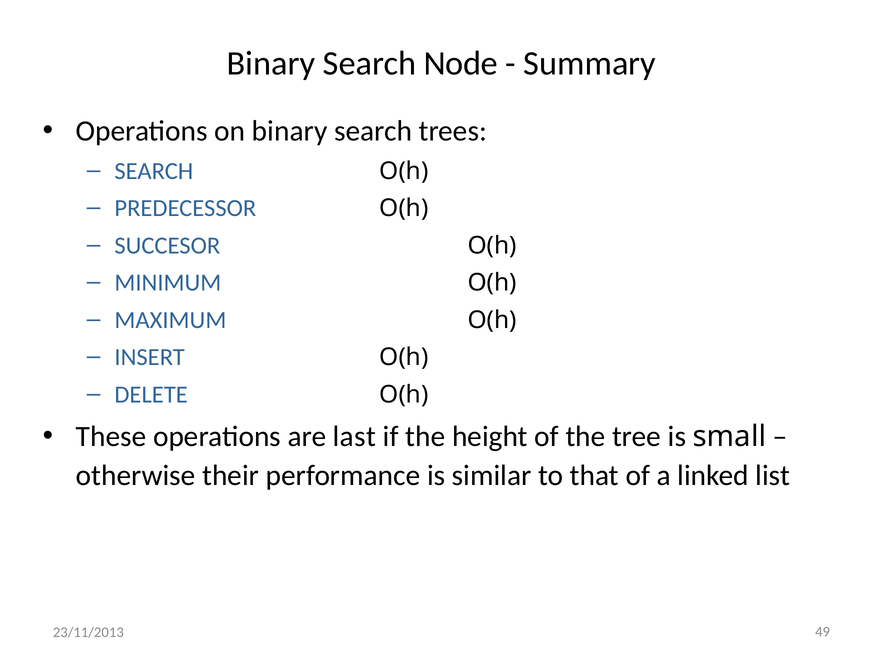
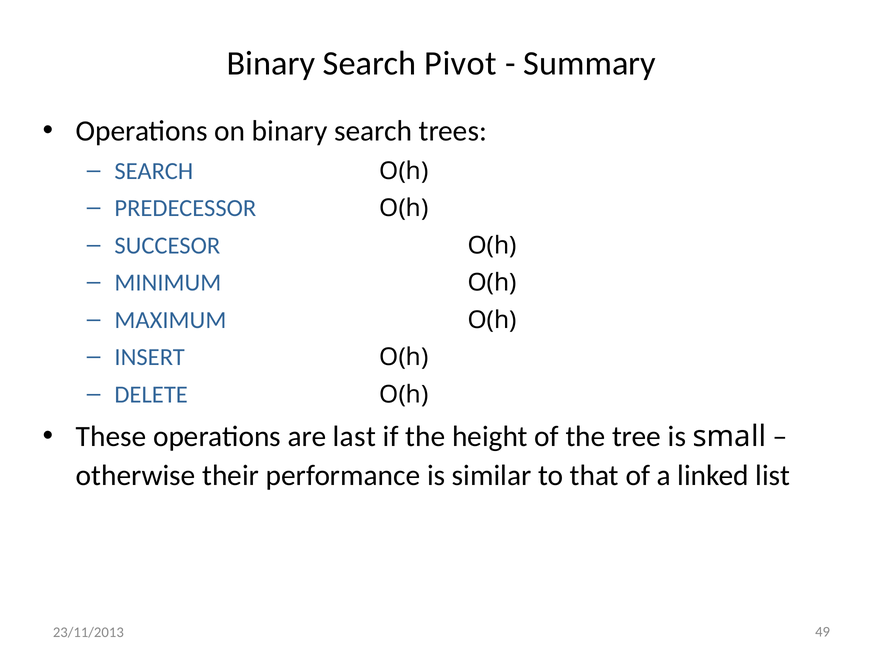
Node: Node -> Pivot (460, 63)
